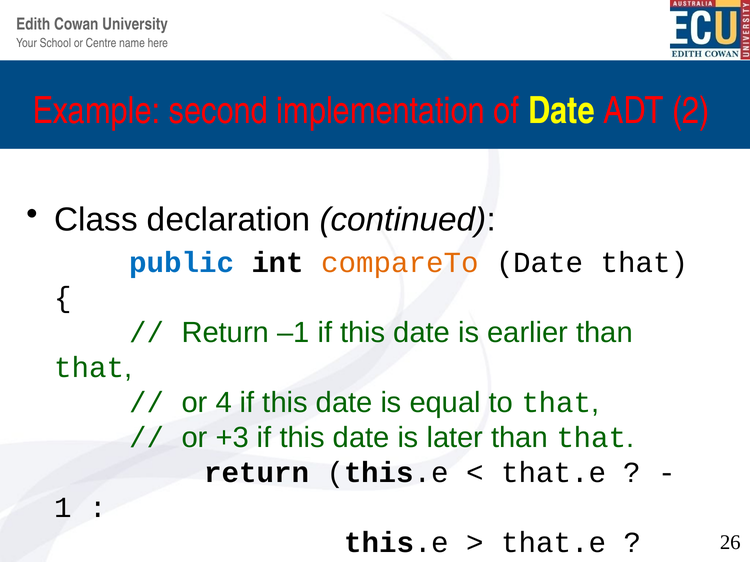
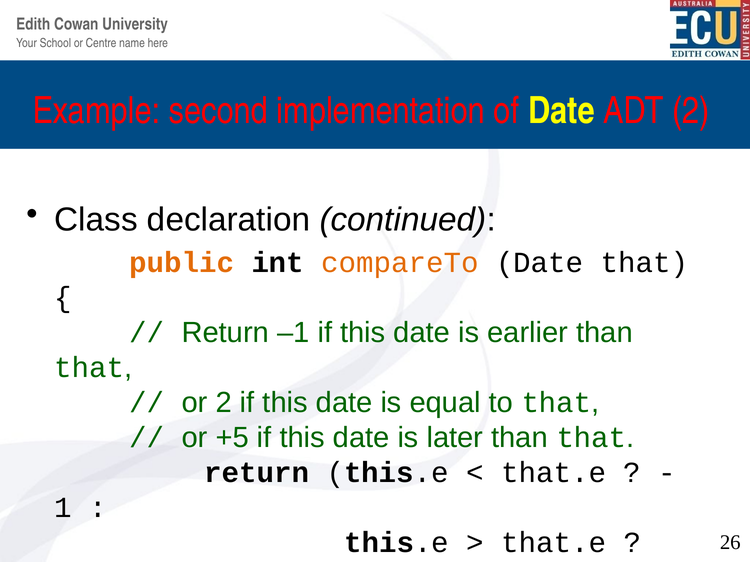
public colour: blue -> orange (182, 263)
or 4: 4 -> 2 (224, 403)
+3: +3 -> +5 (232, 438)
